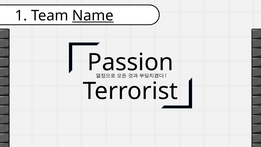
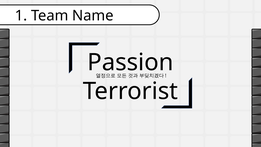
Name underline: present -> none (93, 16)
